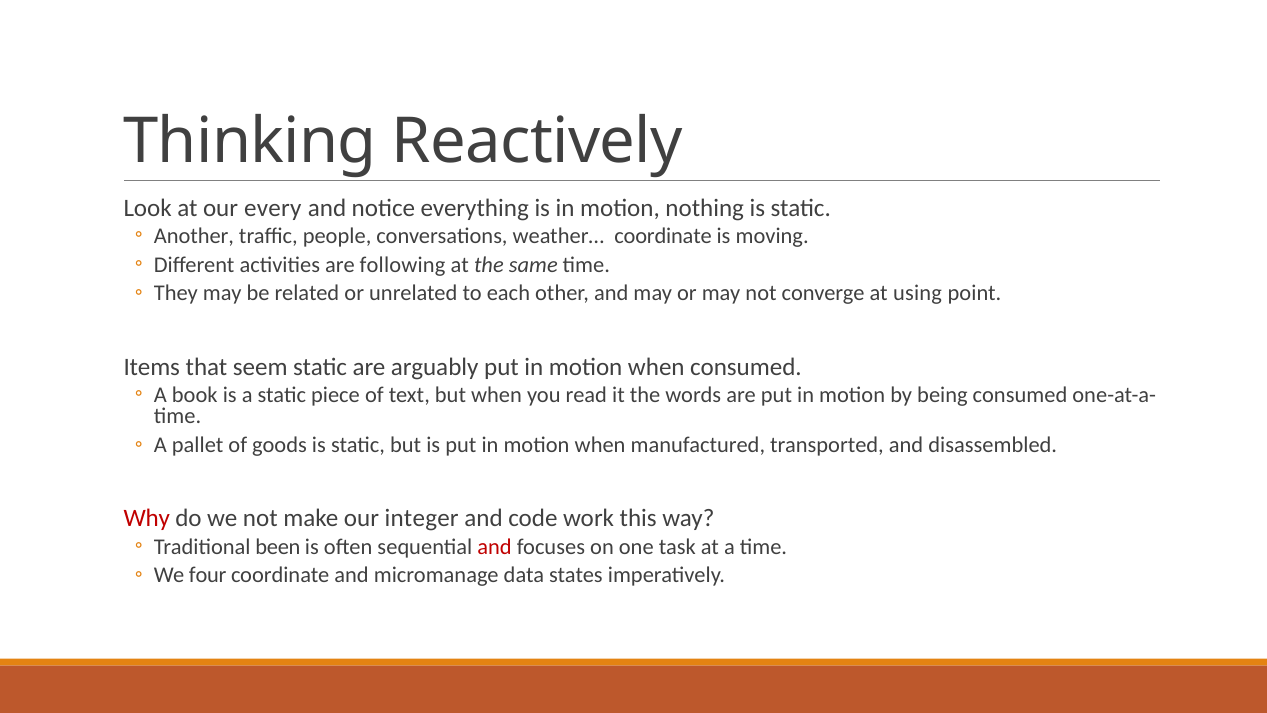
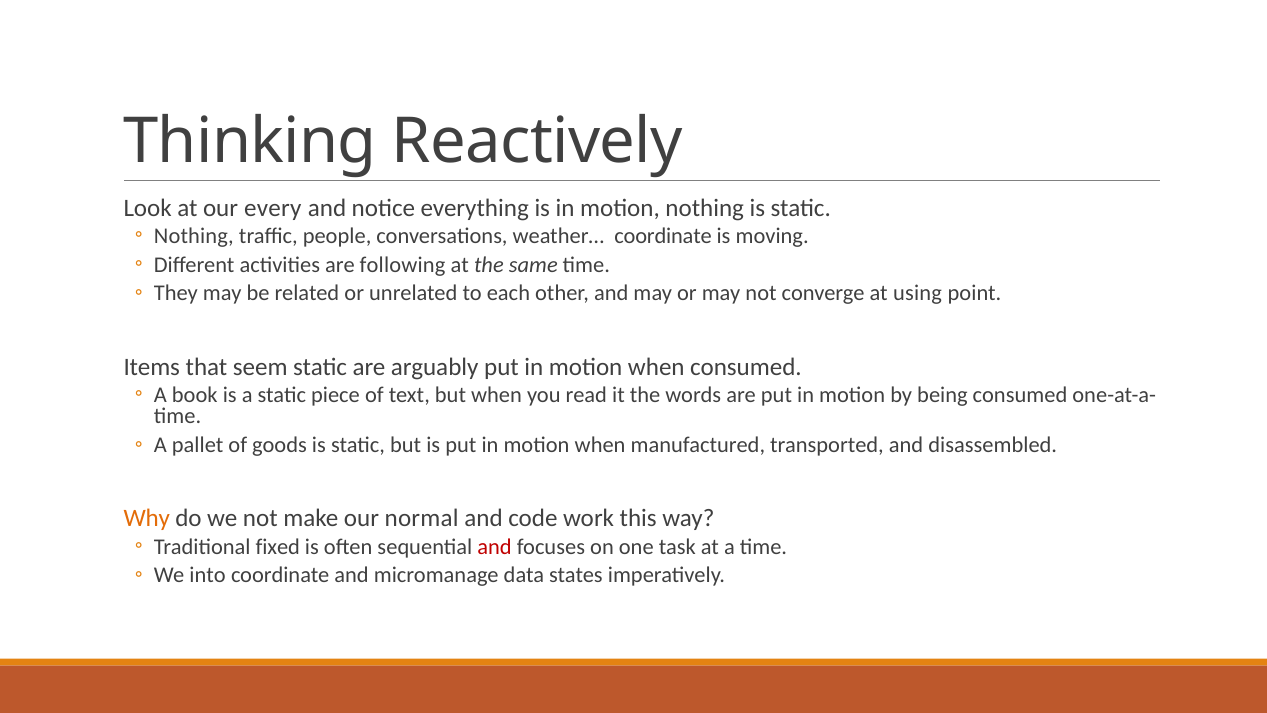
Another: Another -> Nothing (194, 236)
Why colour: red -> orange (147, 518)
integer: integer -> normal (422, 518)
been: been -> fixed (278, 546)
four: four -> into (208, 575)
